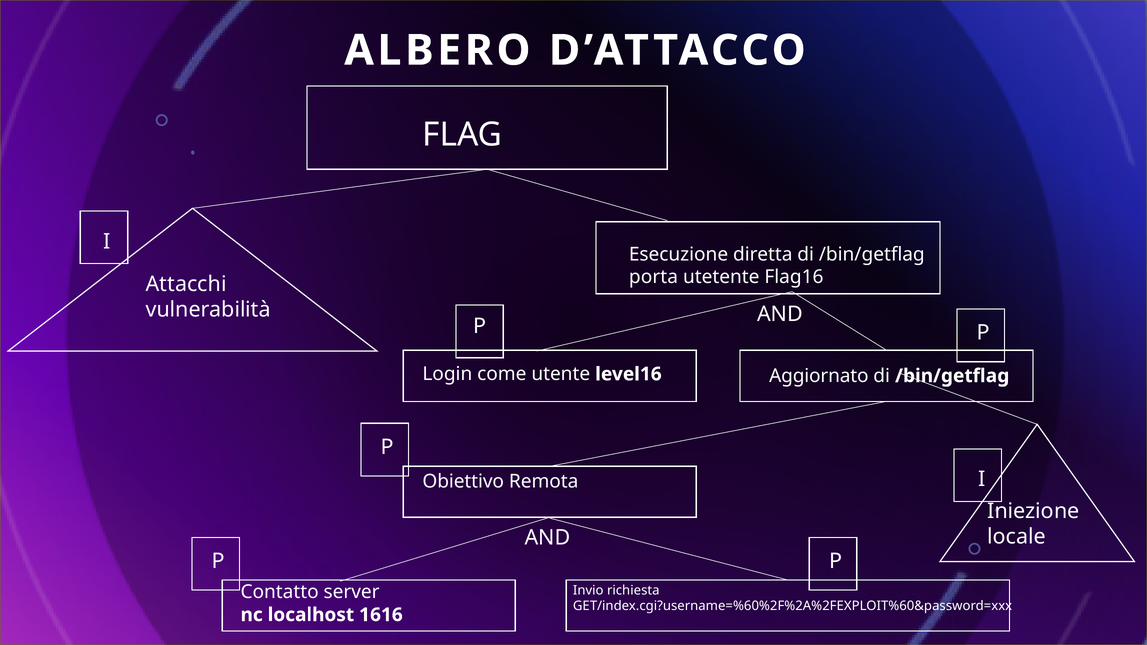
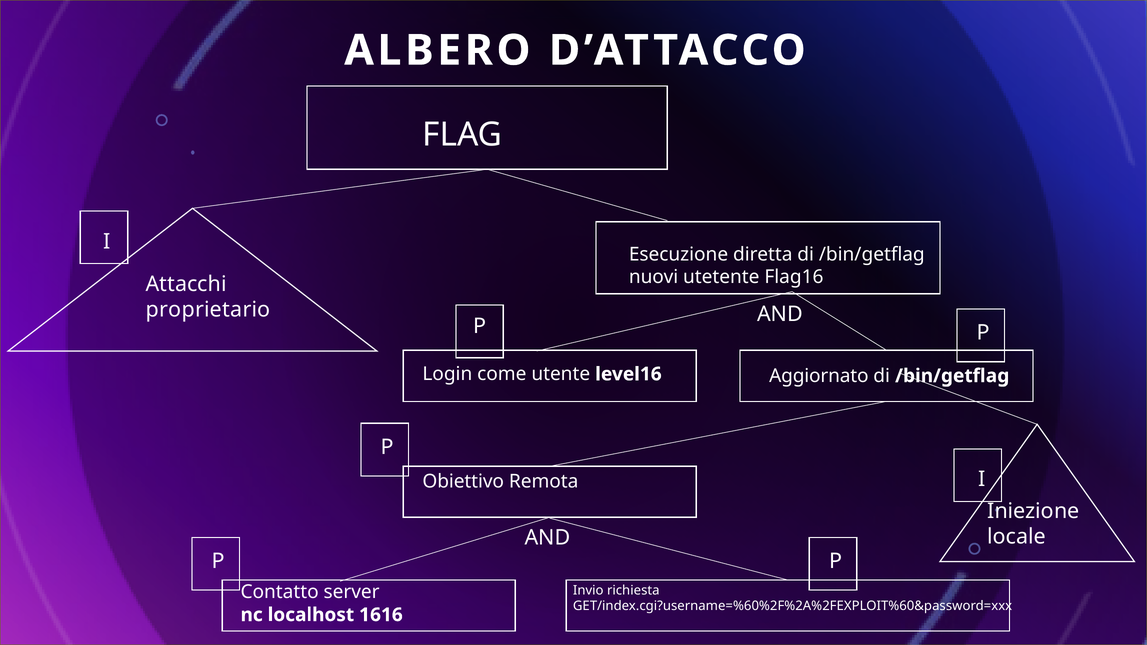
porta: porta -> nuovi (654, 277)
vulnerabilità: vulnerabilità -> proprietario (208, 310)
